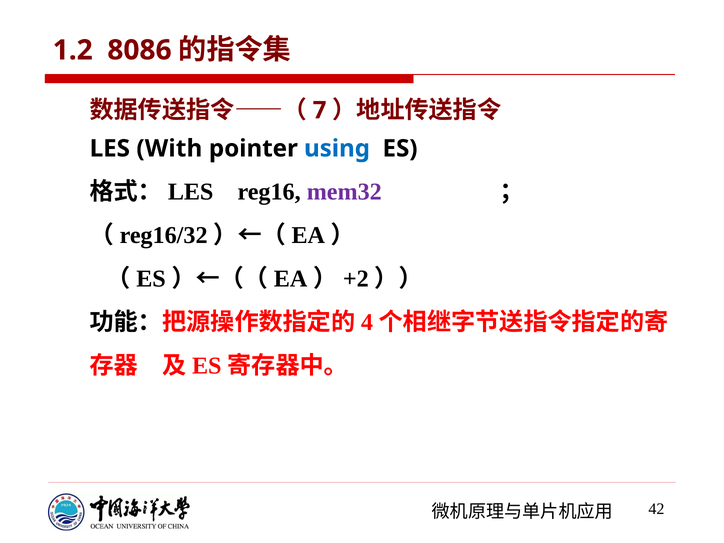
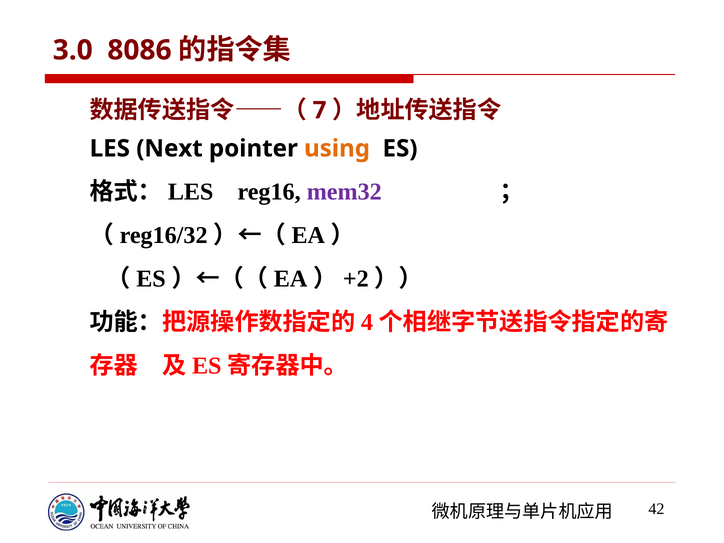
1.2: 1.2 -> 3.0 (73, 50)
With: With -> Next (169, 148)
using colour: blue -> orange (337, 148)
